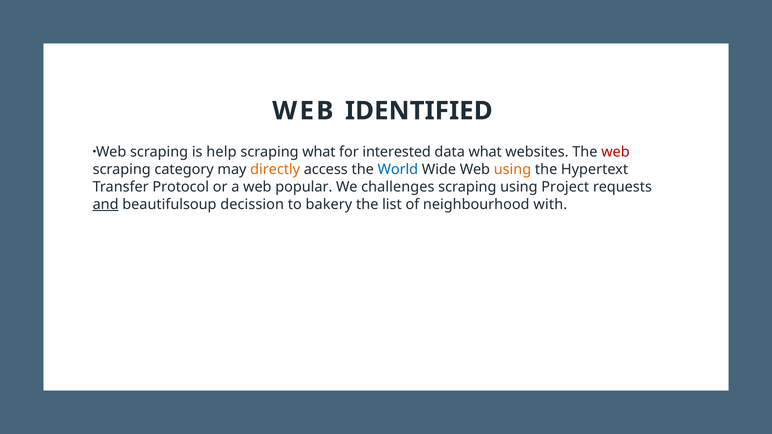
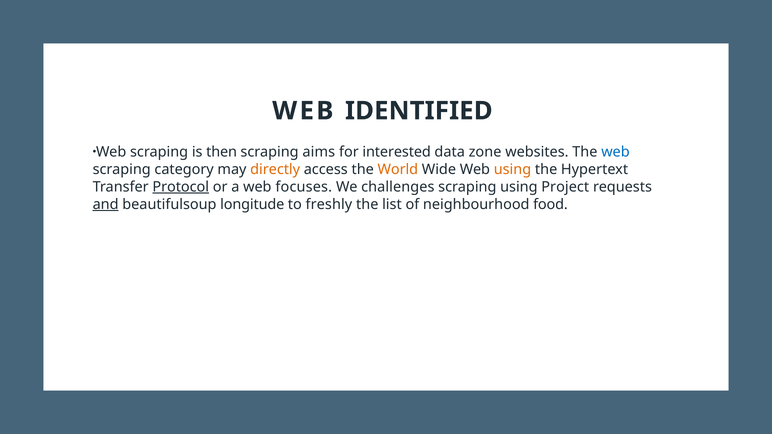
help: help -> then (222, 152)
scraping what: what -> aims (319, 152)
data what: what -> zone (485, 152)
web colour: red -> blue (615, 152)
World colour: blue -> orange (398, 170)
Protocol underline: none -> present (181, 187)
popular: popular -> focuses (304, 187)
decission: decission -> longitude (252, 204)
bakery: bakery -> freshly (329, 204)
with: with -> food (551, 204)
